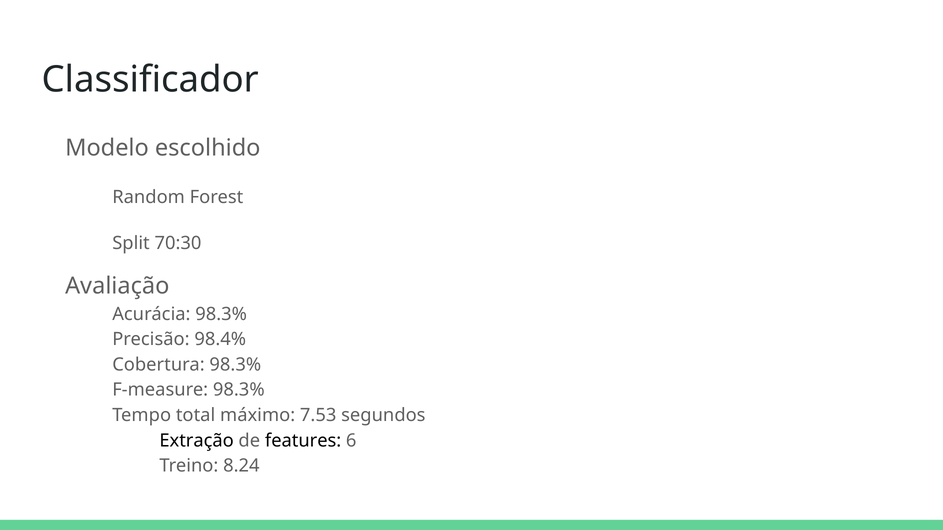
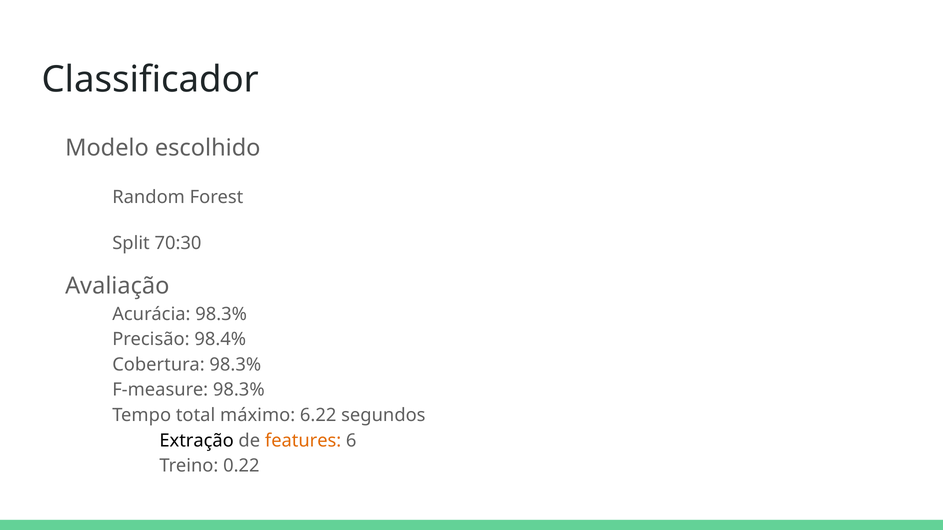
7.53: 7.53 -> 6.22 (318, 416)
features colour: black -> orange (303, 441)
8.24: 8.24 -> 0.22 (241, 466)
